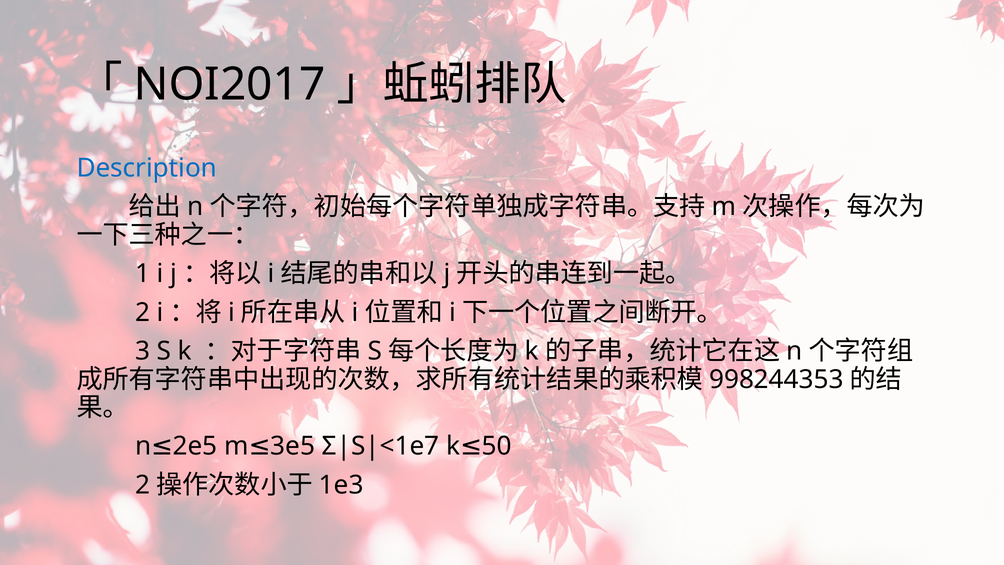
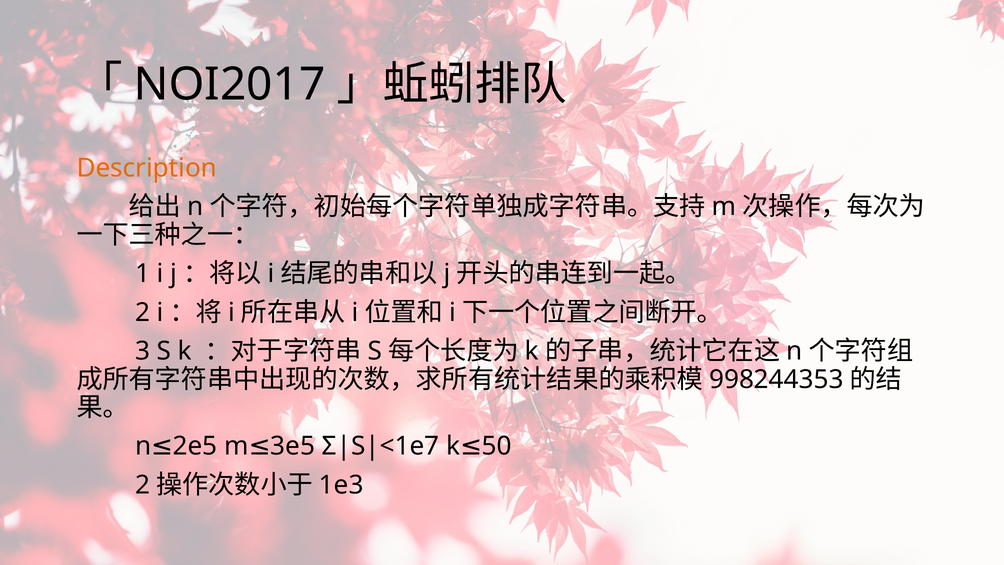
Description colour: blue -> orange (147, 168)
